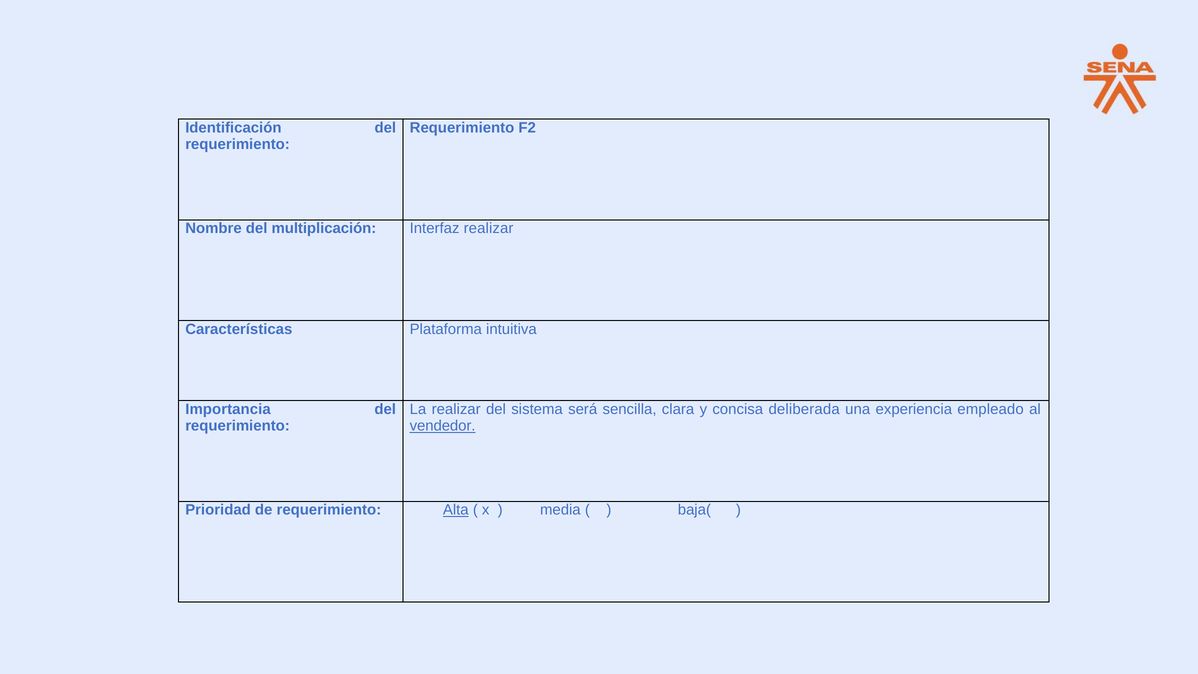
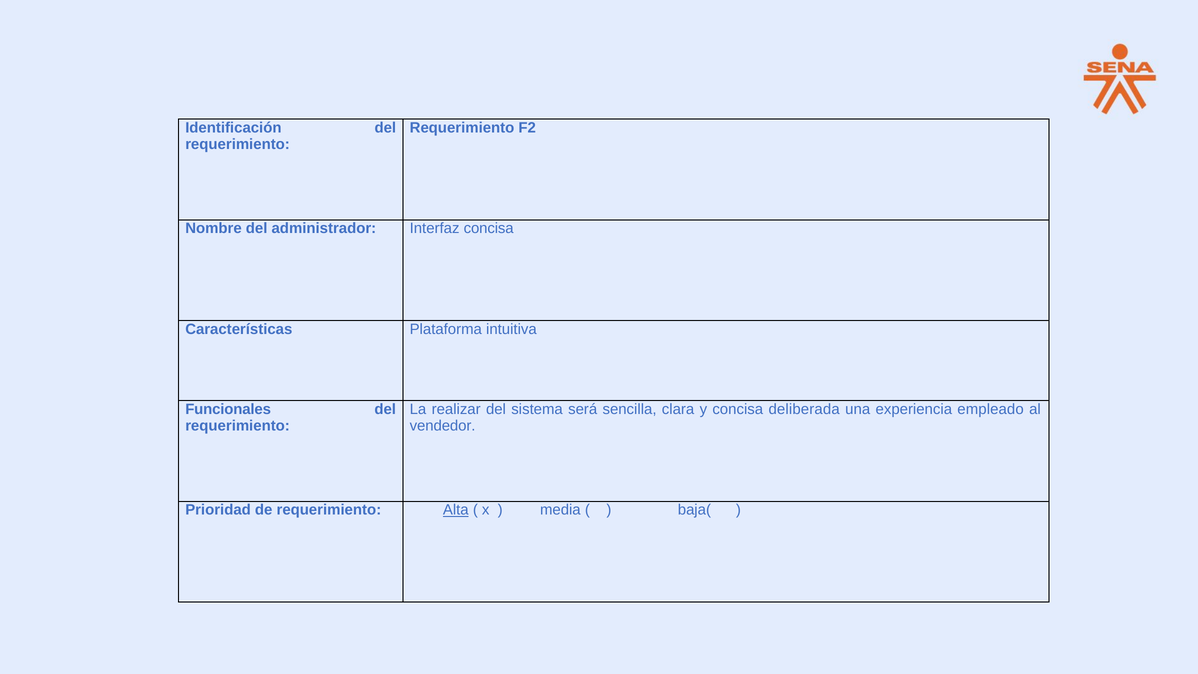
multiplicación: multiplicación -> administrador (324, 228)
Interfaz realizar: realizar -> concisa (489, 228)
Importancia: Importancia -> Funcionales (228, 409)
vendedor underline: present -> none (443, 426)
